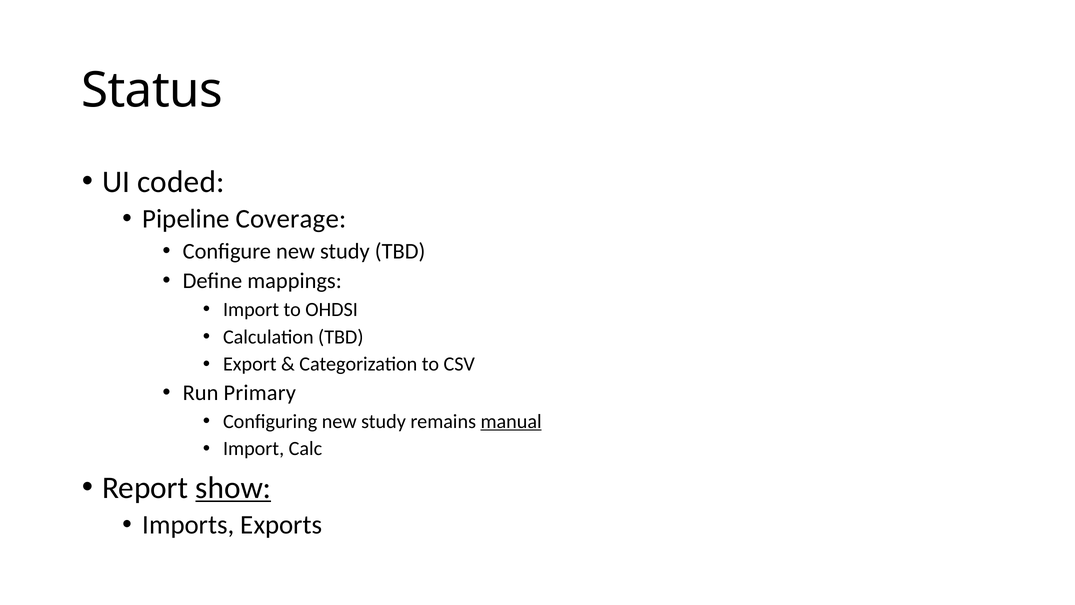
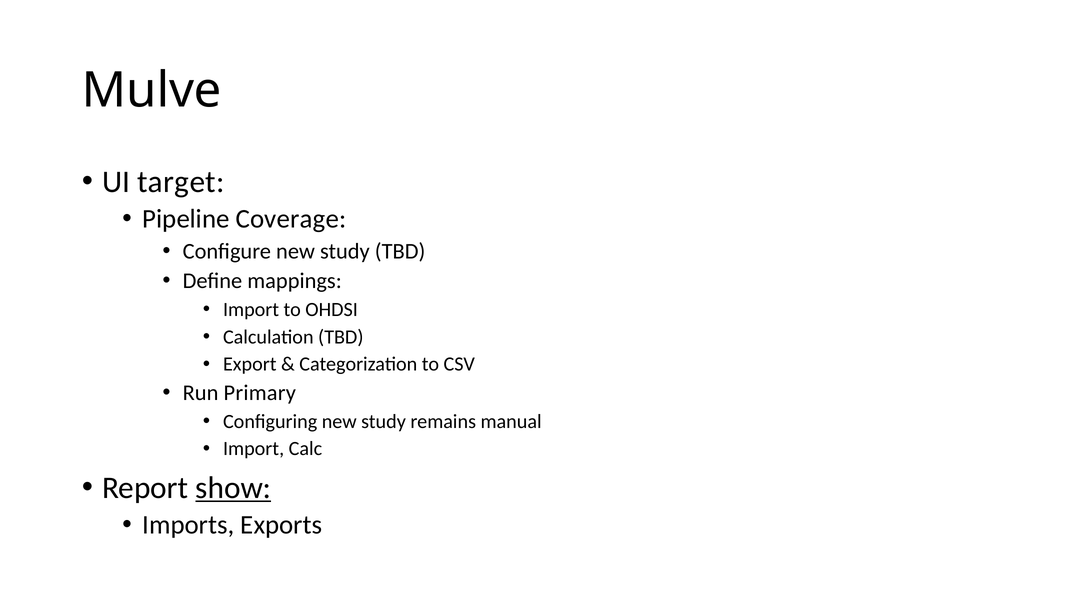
Status: Status -> Mulve (152, 90)
coded: coded -> target (181, 182)
manual underline: present -> none (511, 421)
